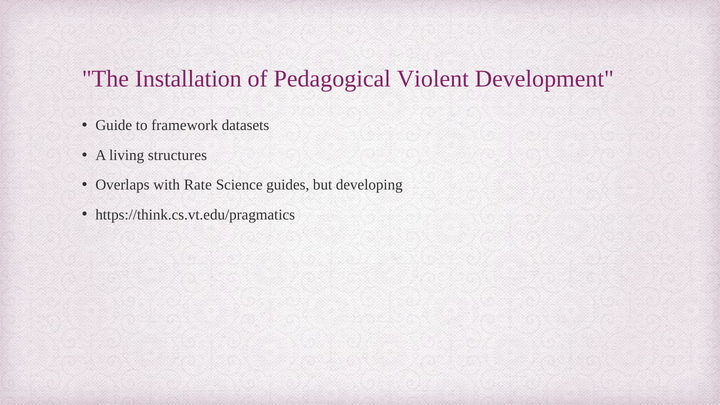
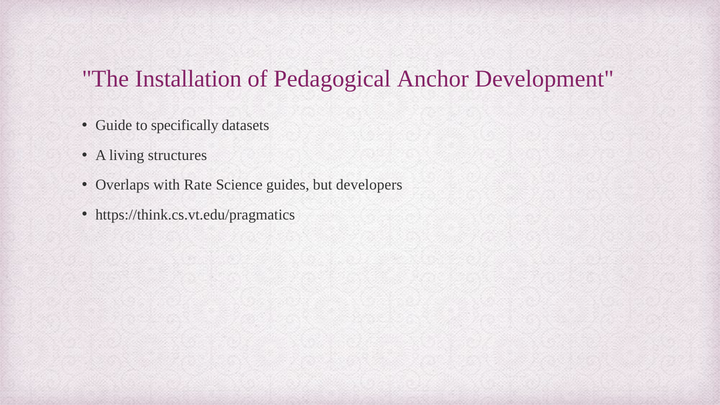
Violent: Violent -> Anchor (433, 79)
framework: framework -> specifically (185, 125)
developing: developing -> developers (369, 185)
